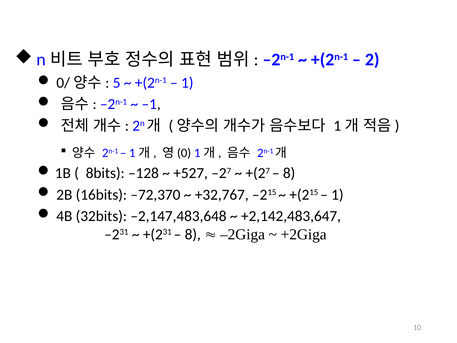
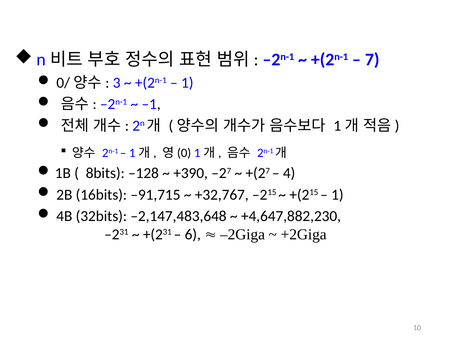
2: 2 -> 7 (372, 60)
5: 5 -> 3 (117, 83)
+527: +527 -> +390 (191, 173)
8: 8 -> 4 (289, 173)
–72,370: –72,370 -> –91,715 (155, 195)
+2,142,483,647: +2,142,483,647 -> +4,647,882,230 (291, 216)
8: 8 -> 6 (193, 234)
